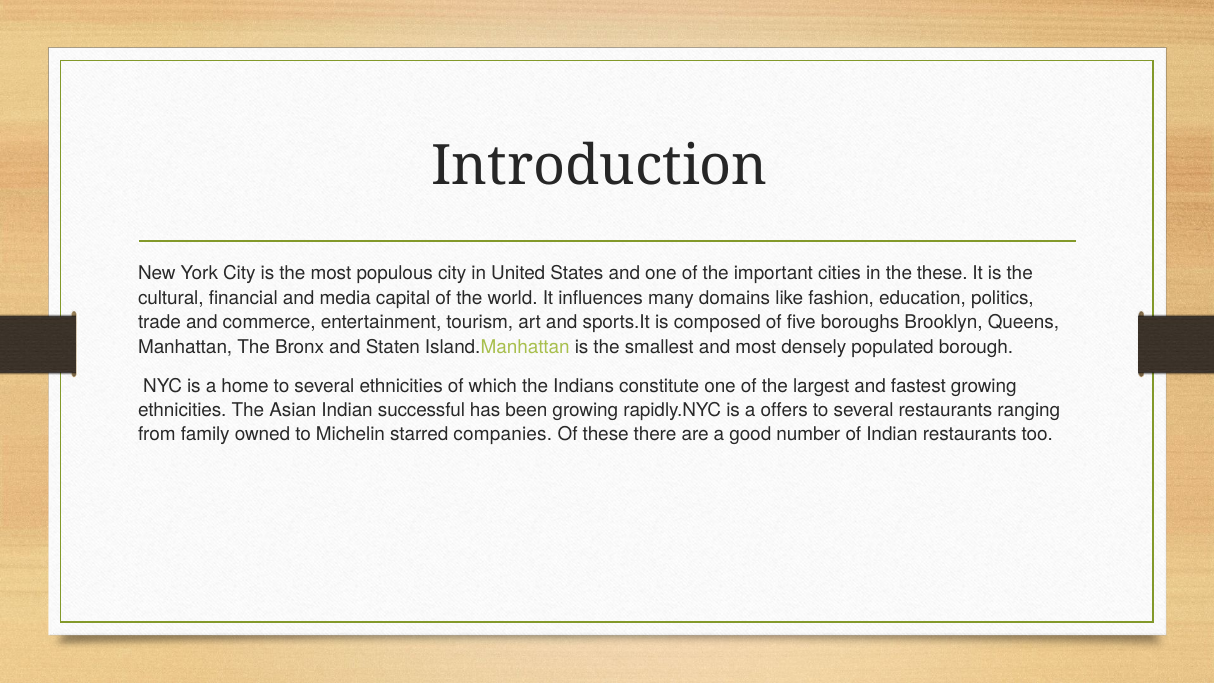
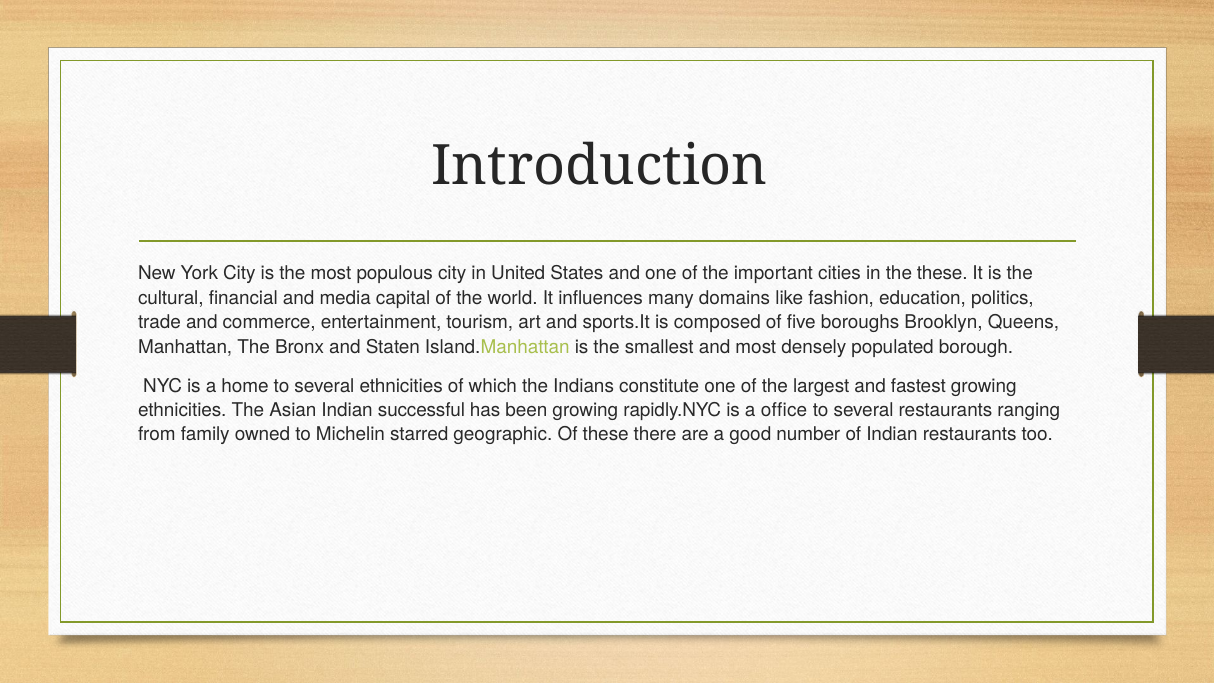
offers: offers -> office (784, 410)
companies: companies -> geographic (503, 434)
